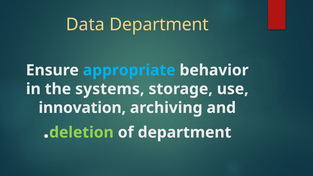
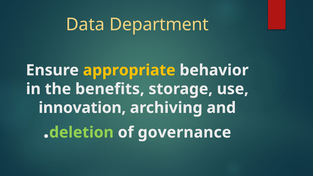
appropriate colour: light blue -> yellow (129, 70)
systems: systems -> benefits (110, 89)
of department: department -> governance (184, 132)
